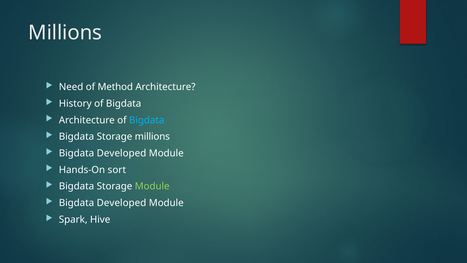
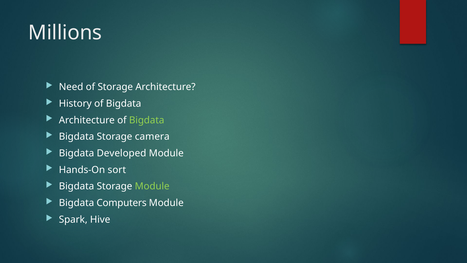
of Method: Method -> Storage (115, 87)
Bigdata colour: light blue -> light green (147, 120)
Storage millions: millions -> camera (152, 137)
Developed: Developed -> Computers (122, 203)
